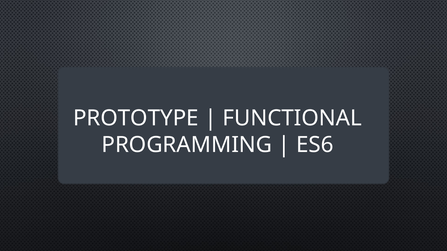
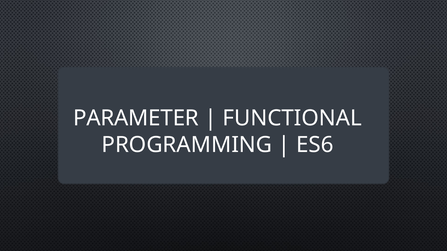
PROTOTYPE: PROTOTYPE -> PARAMETER (136, 118)
